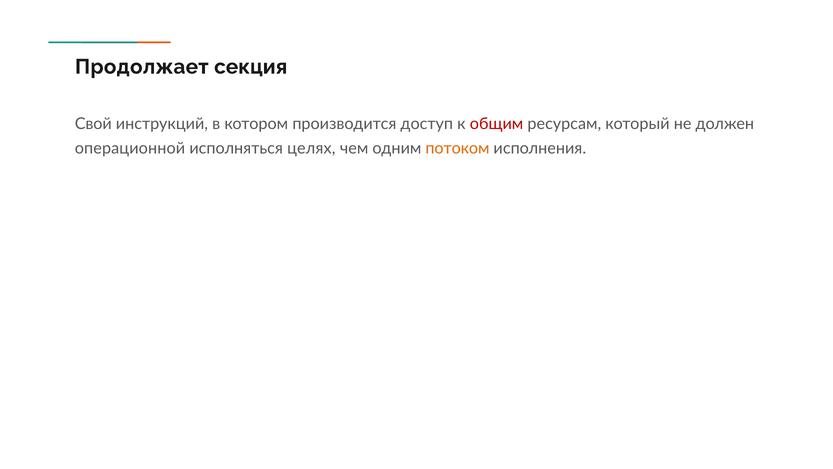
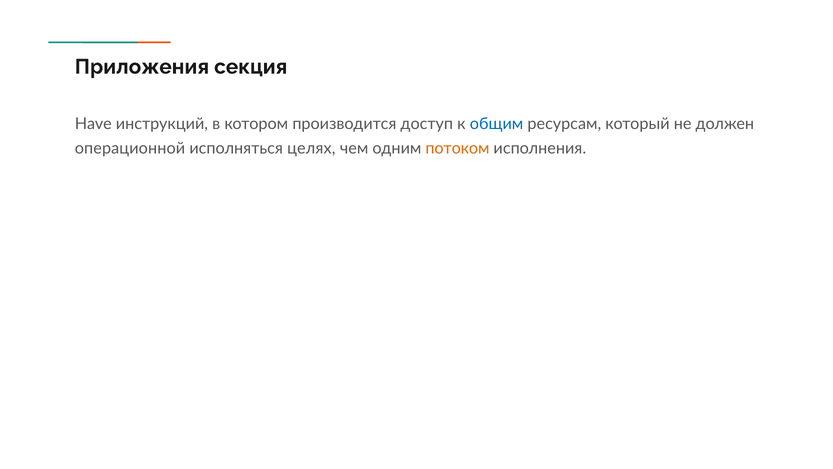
Продолжает: Продолжает -> Приложения (142, 67)
Свой: Свой -> Have (93, 124)
общим colour: red -> blue (497, 124)
